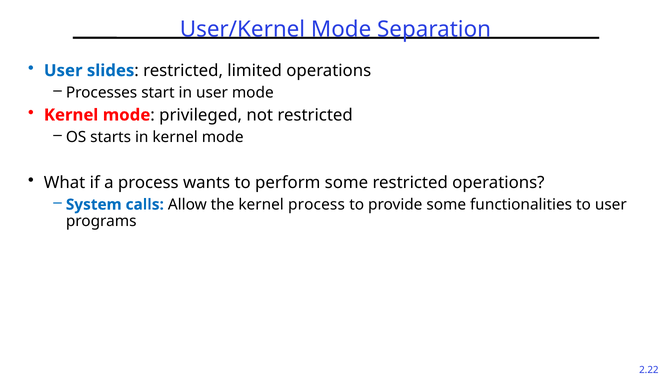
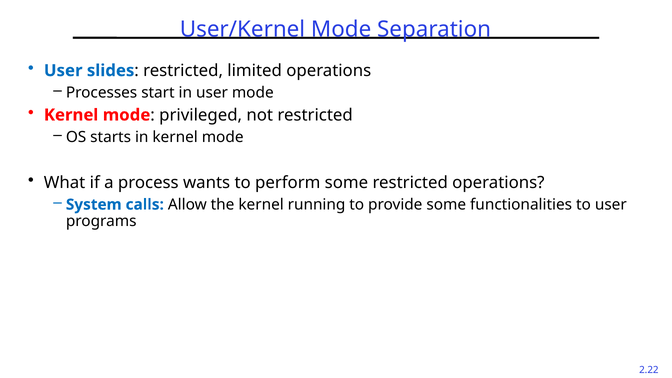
kernel process: process -> running (317, 205)
